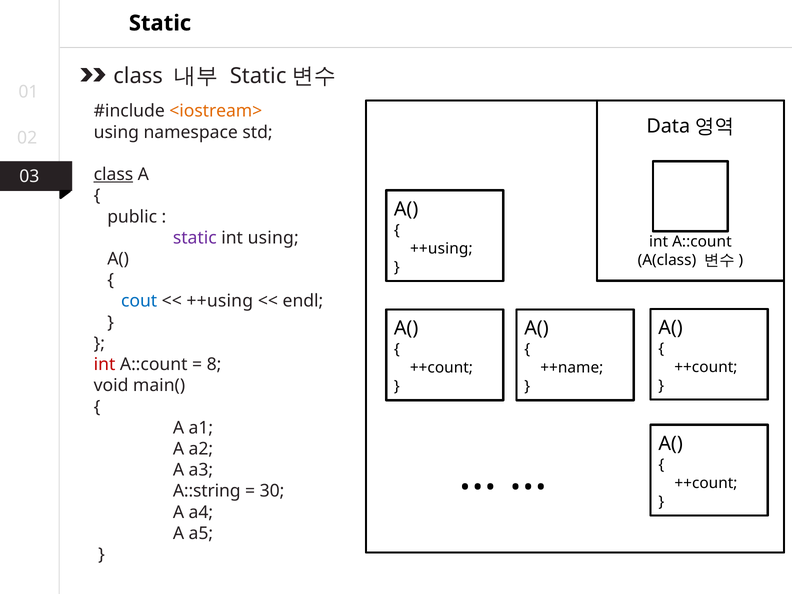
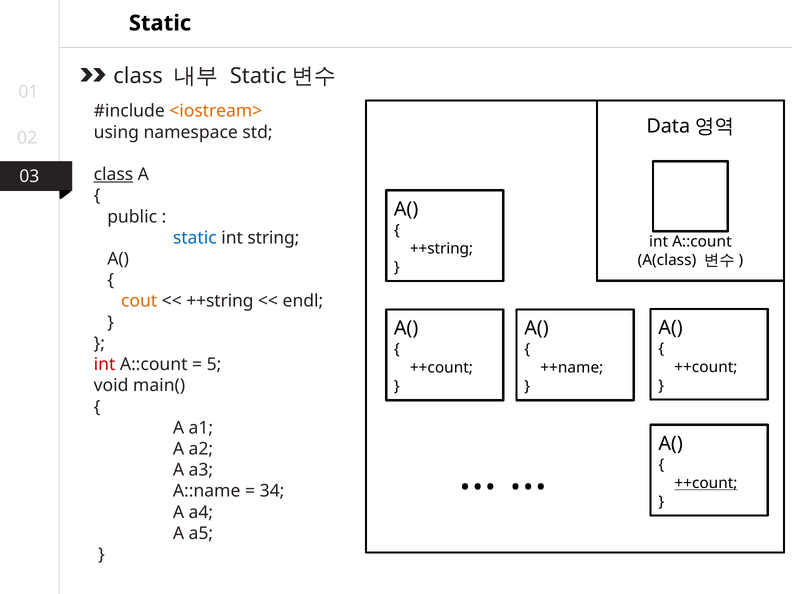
static colour: purple -> blue (195, 238)
int using: using -> string (273, 238)
++using: ++using -> ++string (442, 248)
cout colour: blue -> orange (139, 301)
++using: ++using -> ++string (220, 301)
8: 8 -> 5 (214, 365)
++count underline: none -> present (706, 483)
A::string: A::string -> A::name (207, 491)
30: 30 -> 34 (272, 491)
